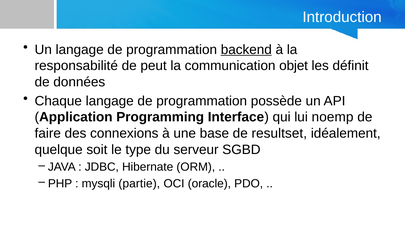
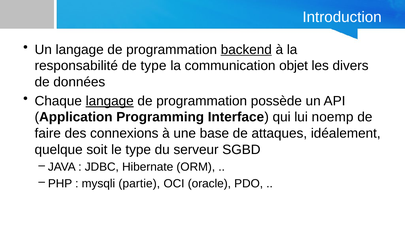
de peut: peut -> type (153, 66)
définit: définit -> divers (351, 66)
langage underline: none -> present (110, 101)
resultset: resultset -> attaques (279, 133)
